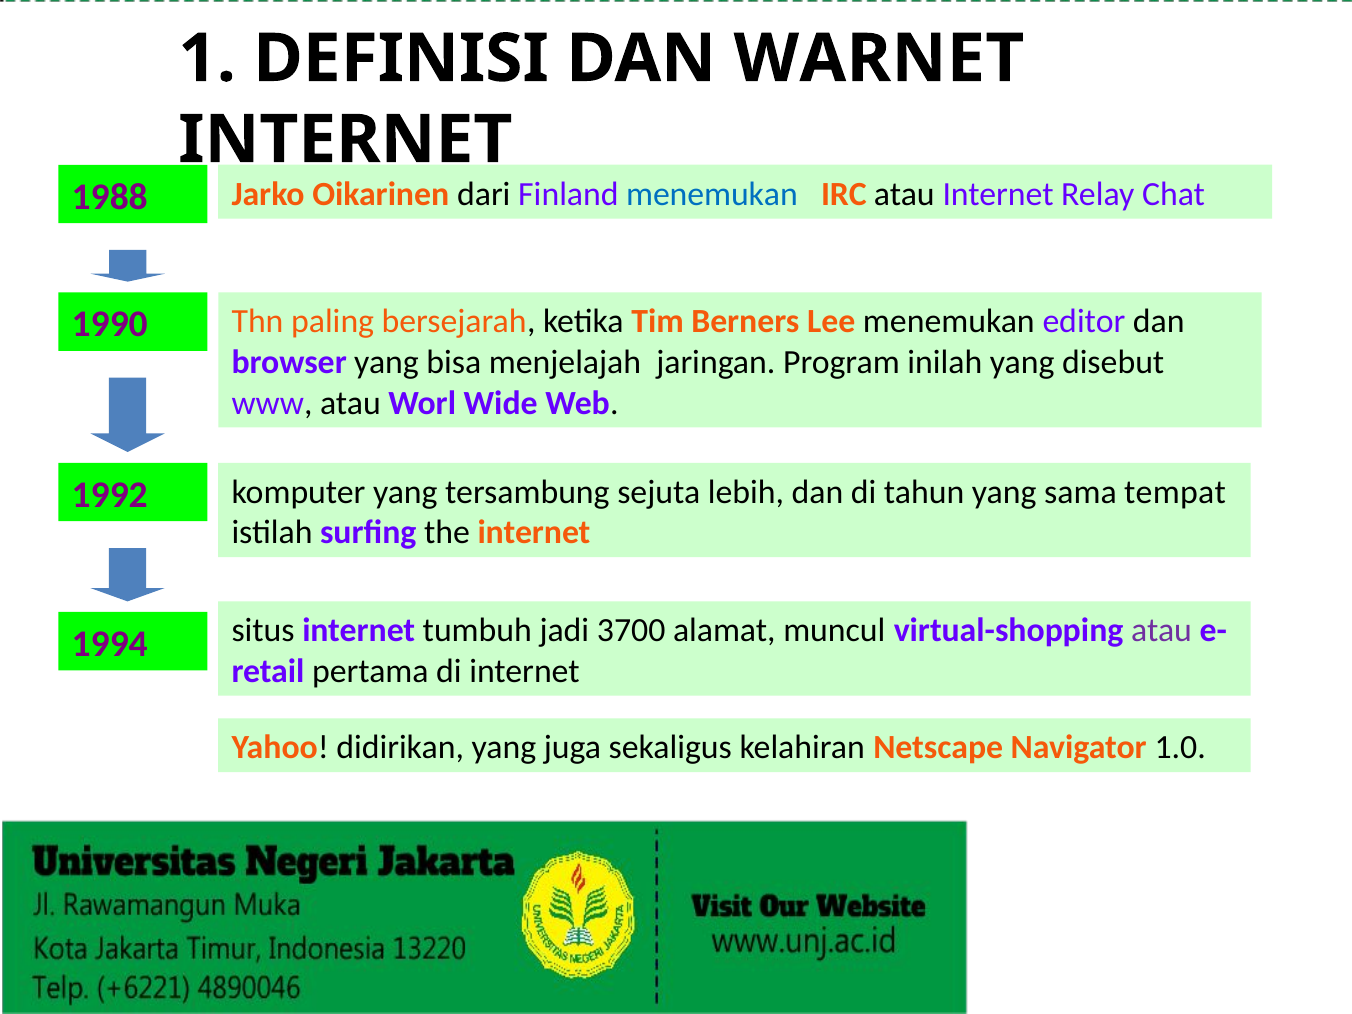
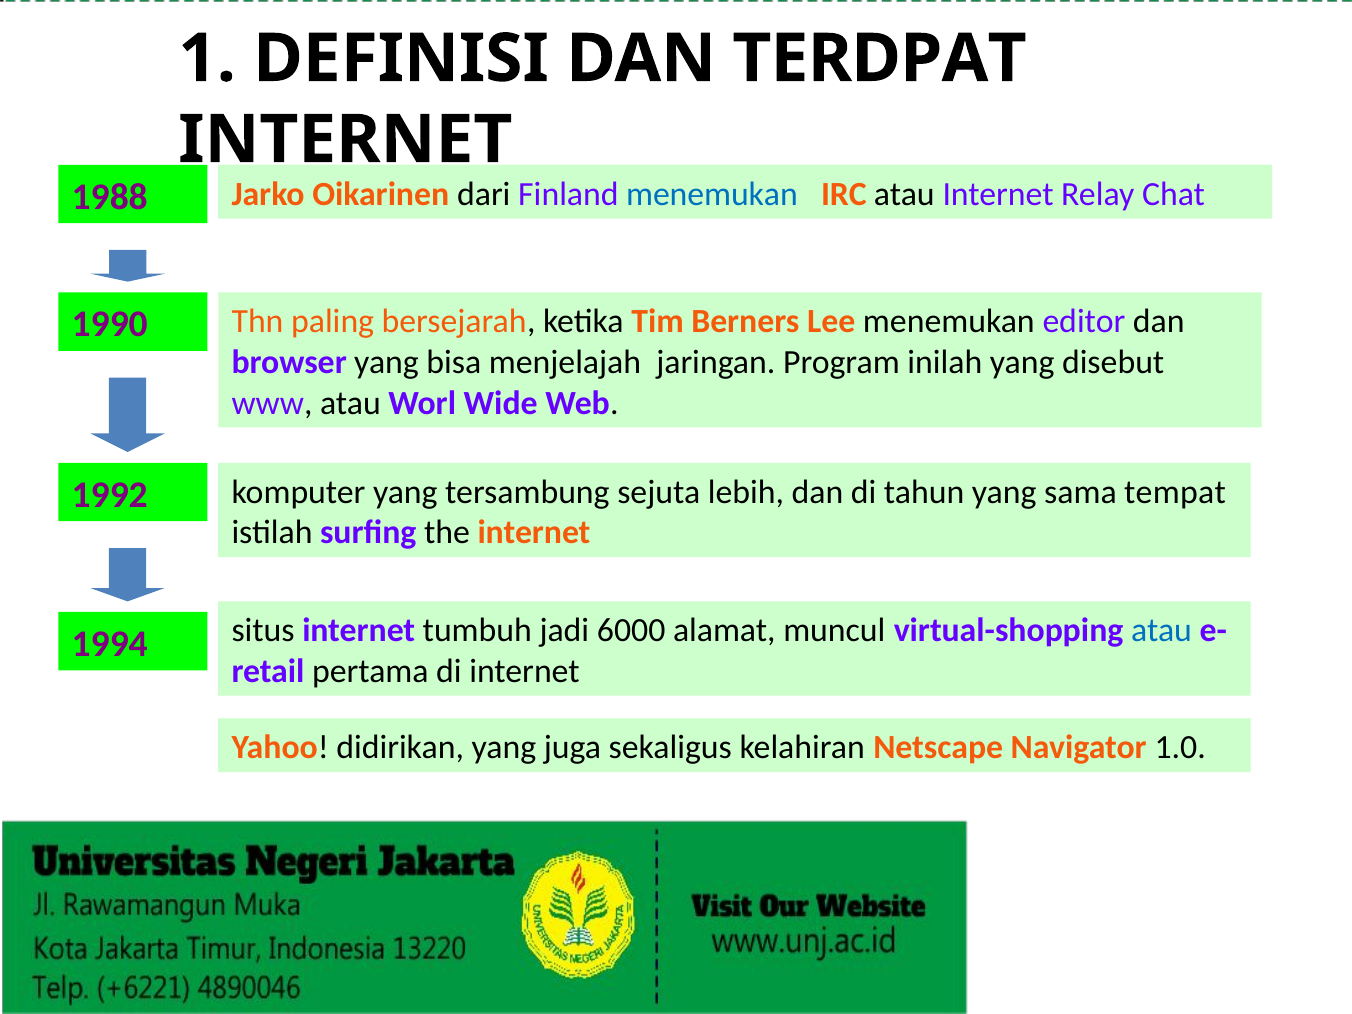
WARNET: WARNET -> TERDPAT (879, 59)
3700: 3700 -> 6000 (631, 631)
atau colour: purple -> blue (1162, 631)
